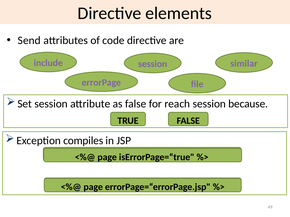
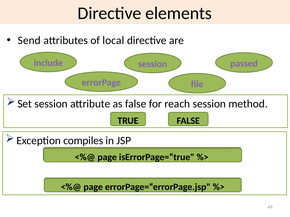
code: code -> local (113, 41)
similar: similar -> passed (244, 64)
because: because -> method (248, 104)
